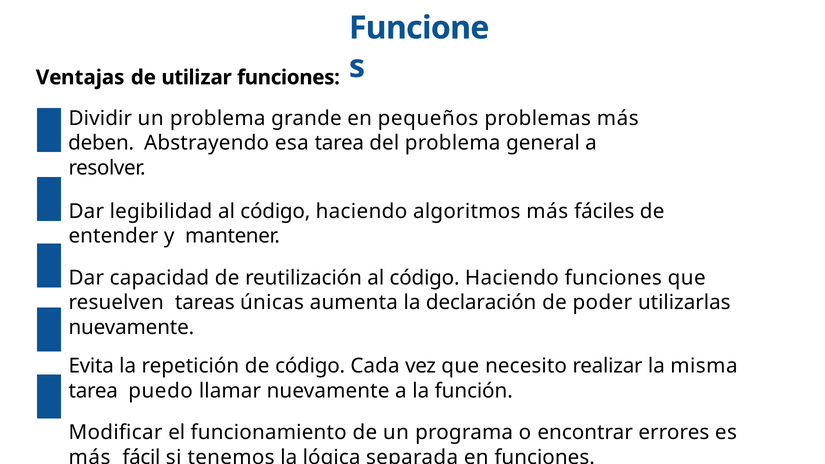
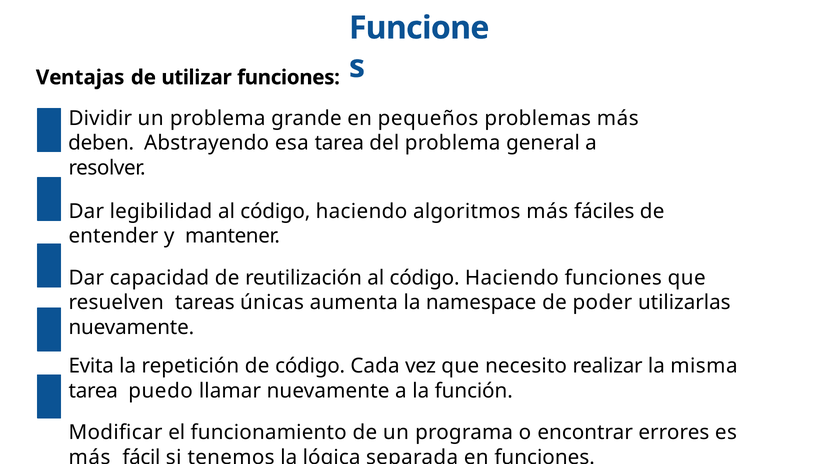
declaración: declaración -> namespace (481, 303)
